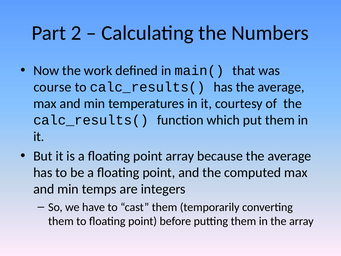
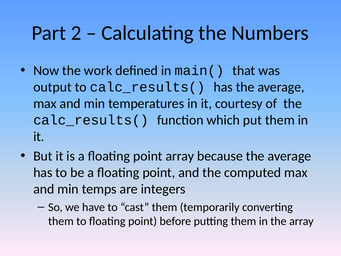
course: course -> output (52, 87)
